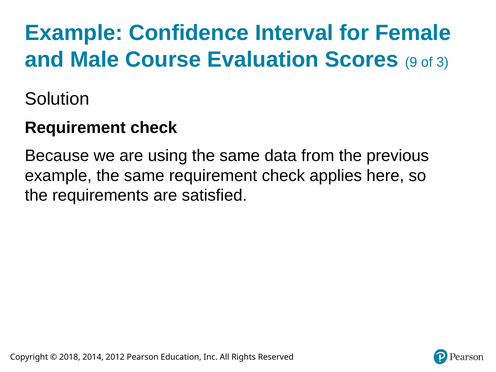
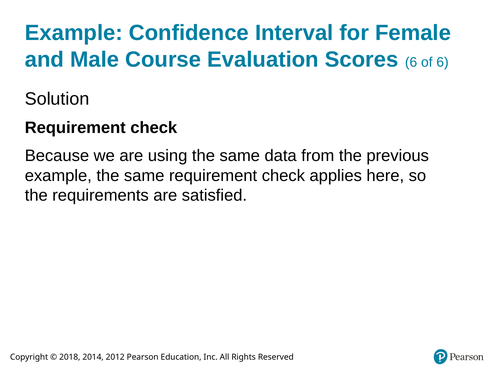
Scores 9: 9 -> 6 (411, 62)
of 3: 3 -> 6 (442, 62)
